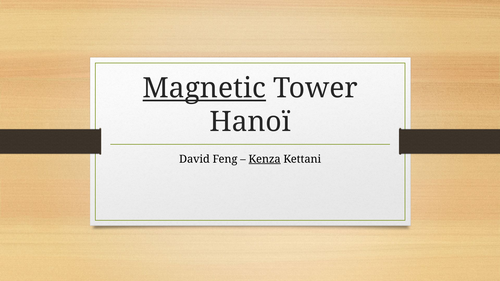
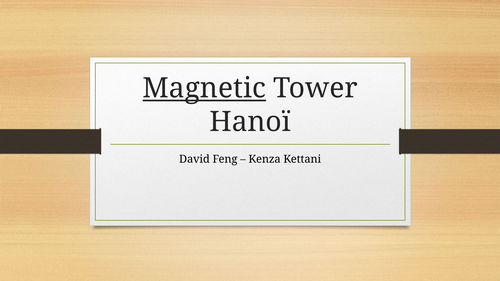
Kenza underline: present -> none (265, 159)
